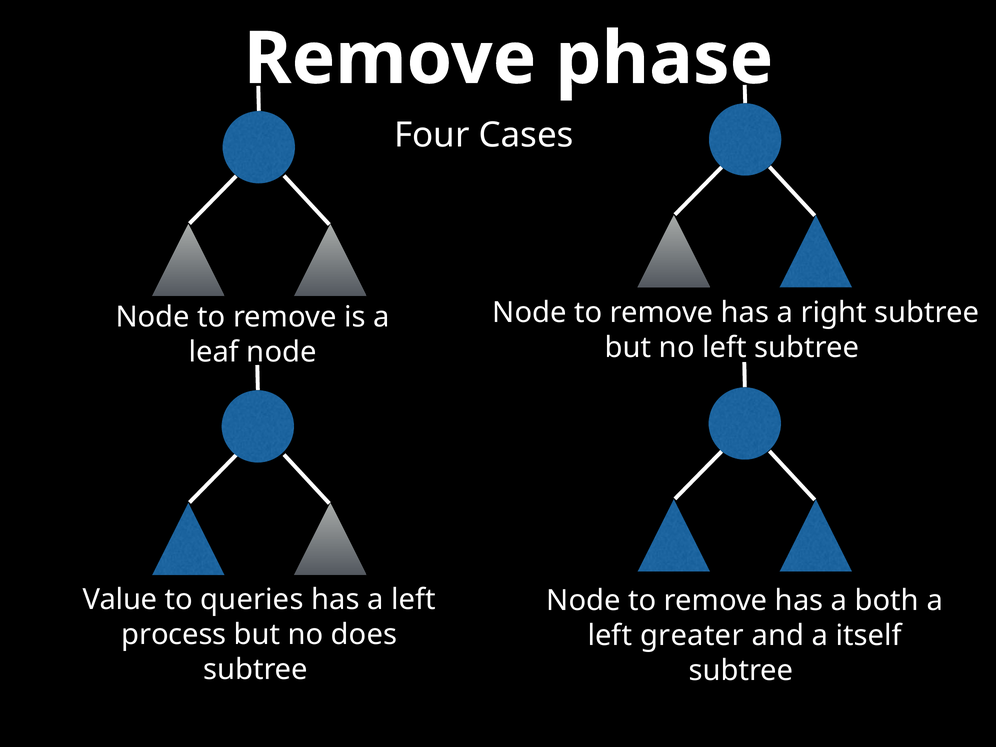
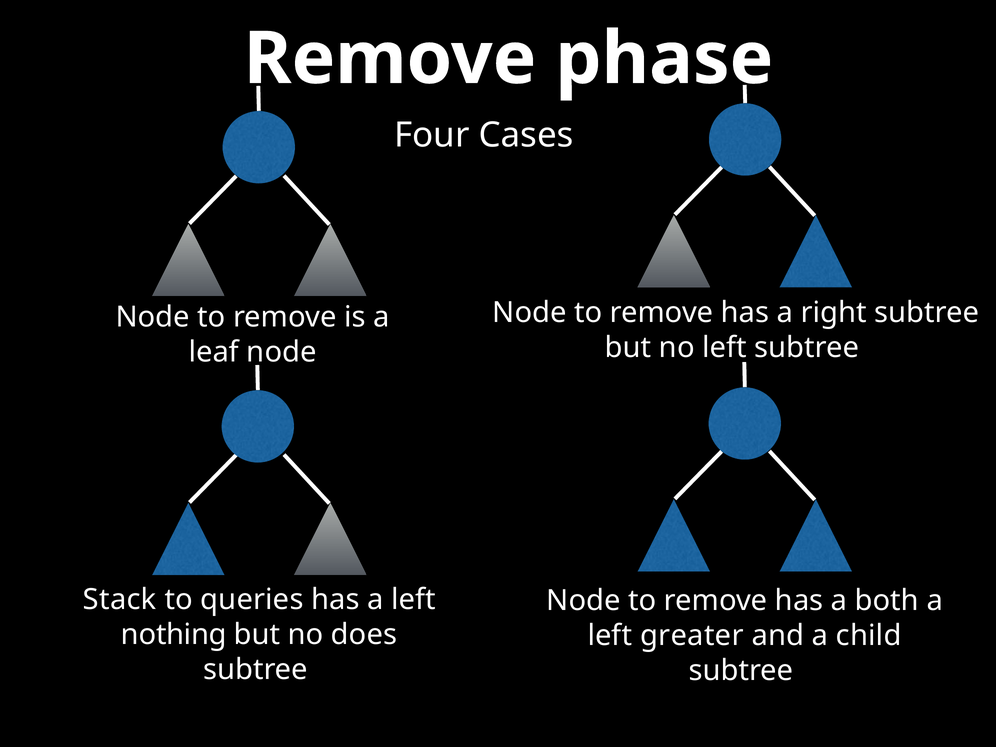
Value: Value -> Stack (120, 600)
process: process -> nothing (174, 635)
itself: itself -> child (869, 636)
